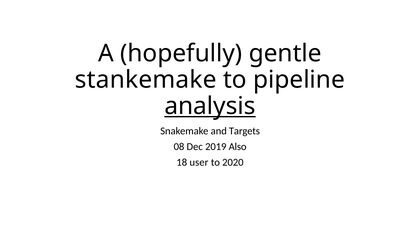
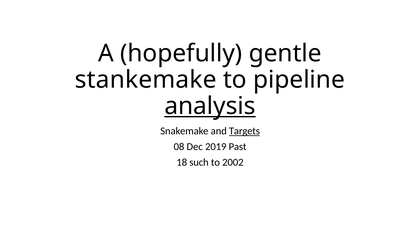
Targets underline: none -> present (244, 131)
Also: Also -> Past (238, 147)
user: user -> such (199, 163)
2020: 2020 -> 2002 (233, 163)
